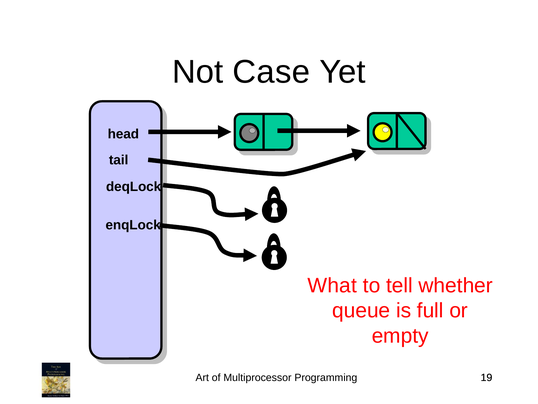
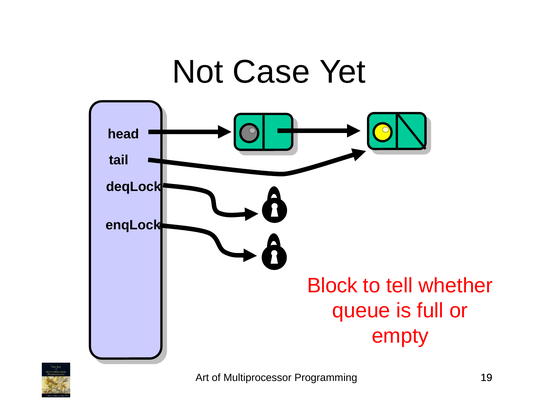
What: What -> Block (332, 285)
